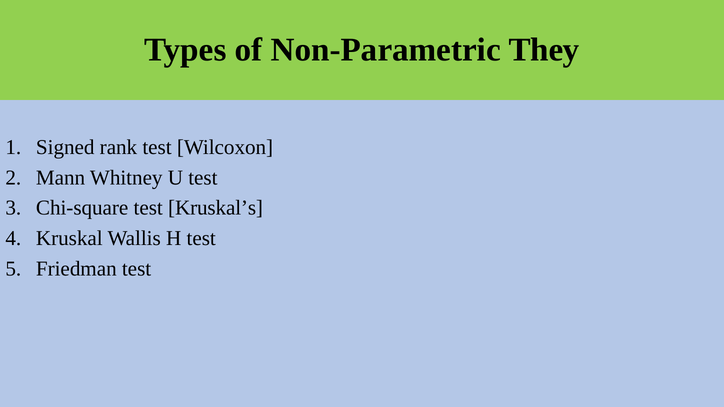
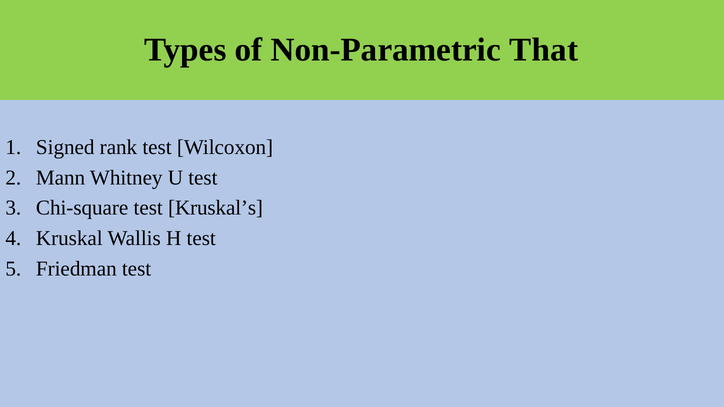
They: They -> That (544, 50)
